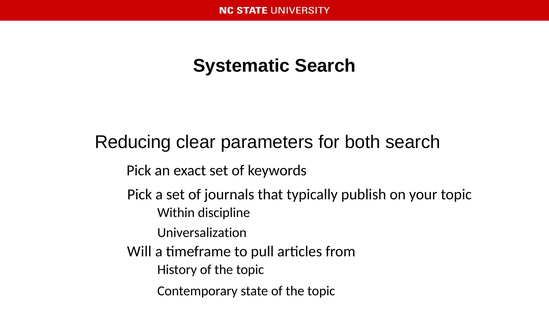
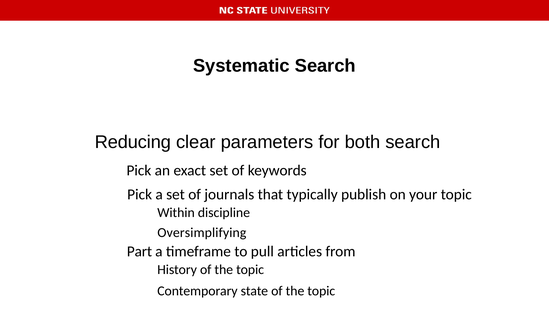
Universalization: Universalization -> Oversimplifying (202, 233)
Will: Will -> Part (139, 251)
